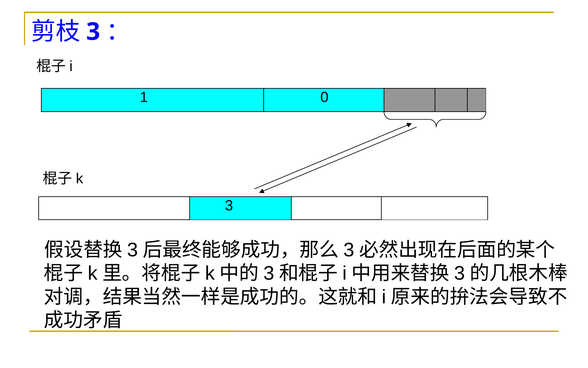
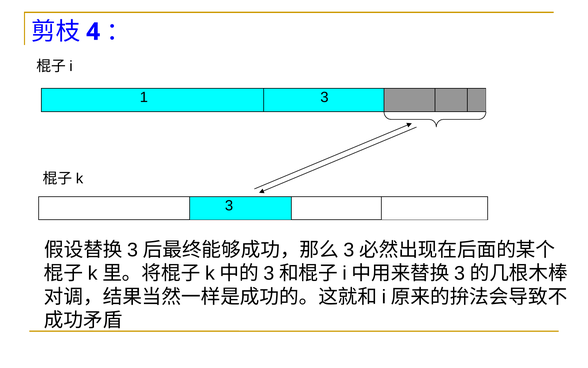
3: 3 -> 4 (93, 32)
1 0: 0 -> 3 (325, 97)
